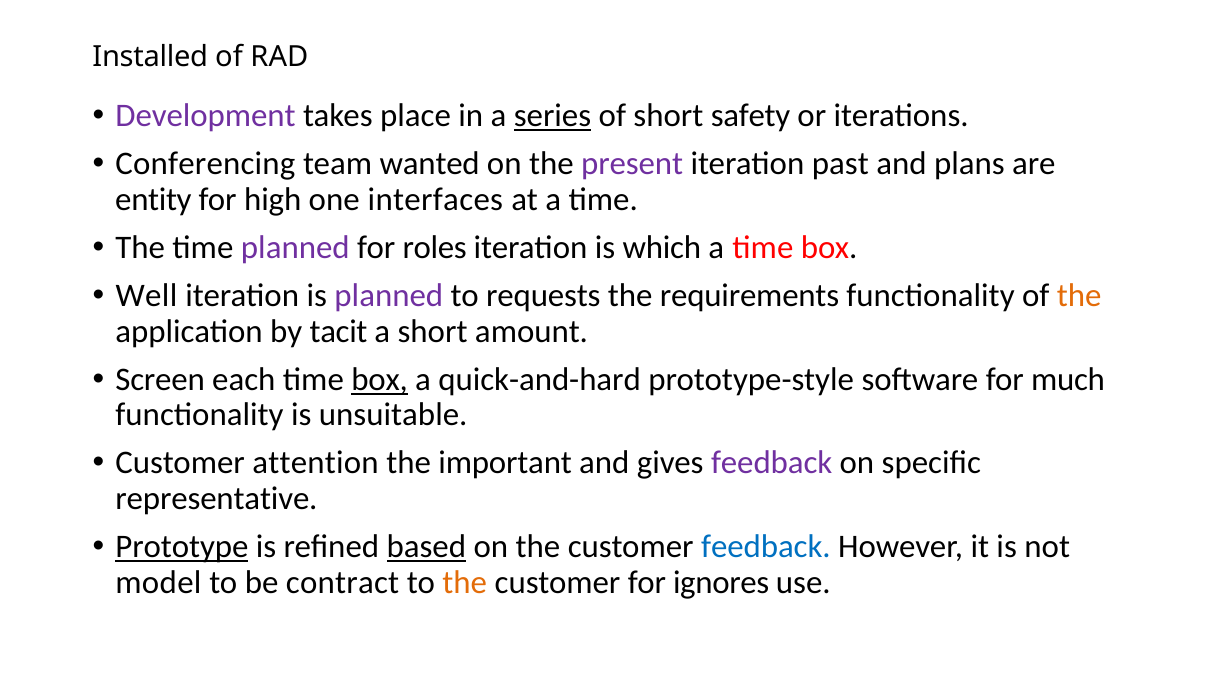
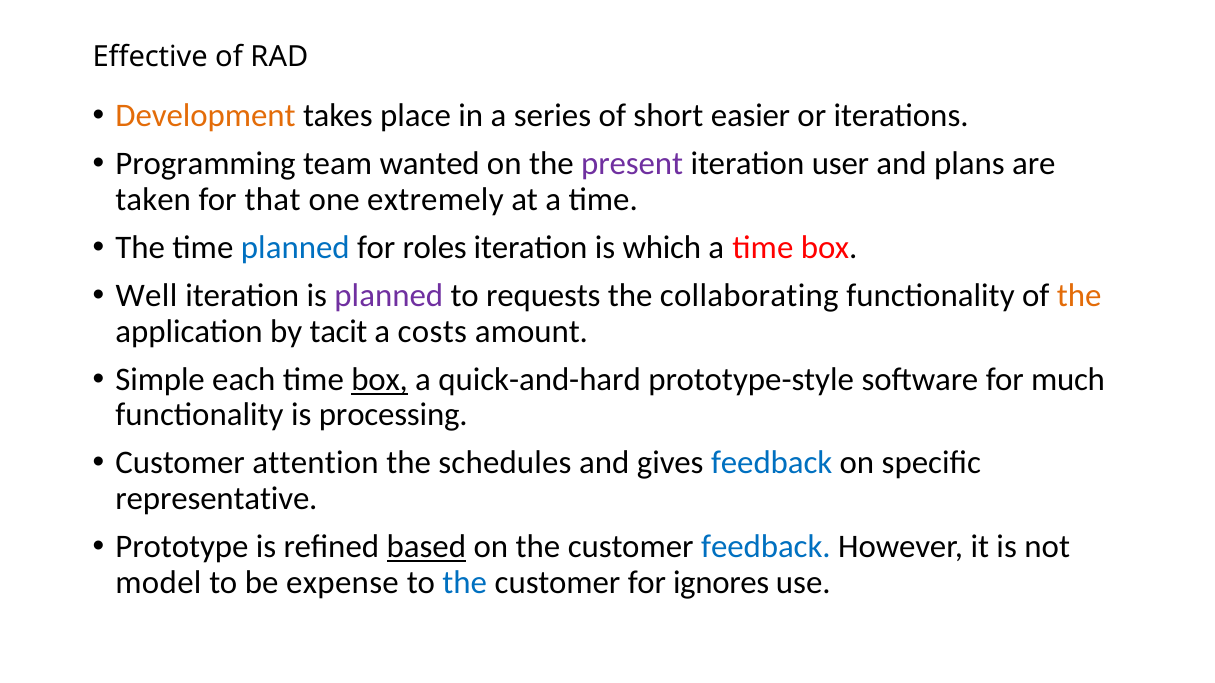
Installed: Installed -> Effective (150, 56)
Development colour: purple -> orange (206, 116)
series underline: present -> none (553, 116)
safety: safety -> easier (751, 116)
Conferencing: Conferencing -> Programming (206, 164)
past: past -> user (840, 164)
entity: entity -> taken (153, 200)
high: high -> that (273, 200)
interfaces: interfaces -> extremely (435, 200)
planned colour: purple -> blue (295, 248)
requirements: requirements -> collaborating (749, 296)
a short: short -> costs (432, 332)
Screen: Screen -> Simple (160, 380)
unsuitable: unsuitable -> processing (393, 415)
important: important -> schedules (505, 463)
feedback colour: purple -> blue (772, 463)
Prototype underline: present -> none (182, 547)
contract: contract -> expense (342, 583)
the colour: orange -> blue (465, 583)
